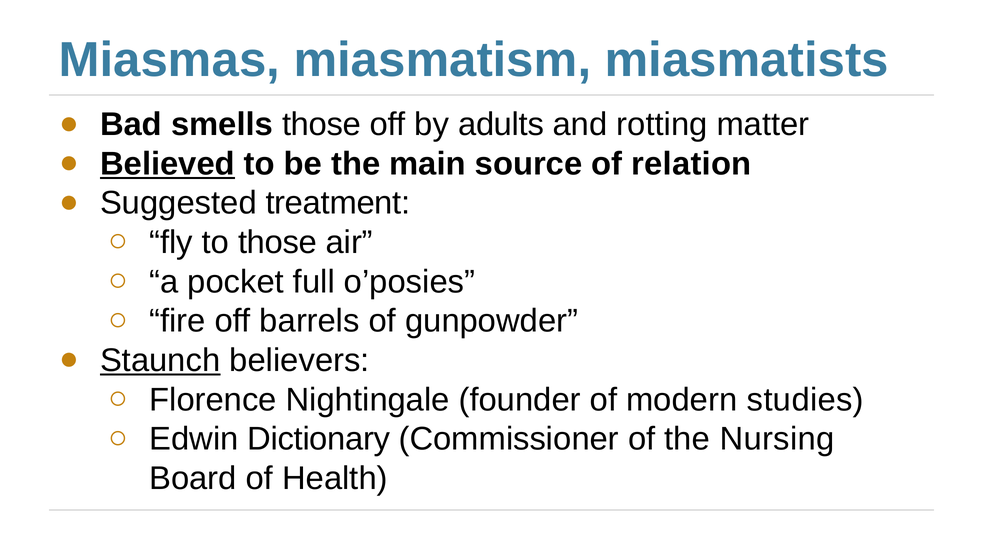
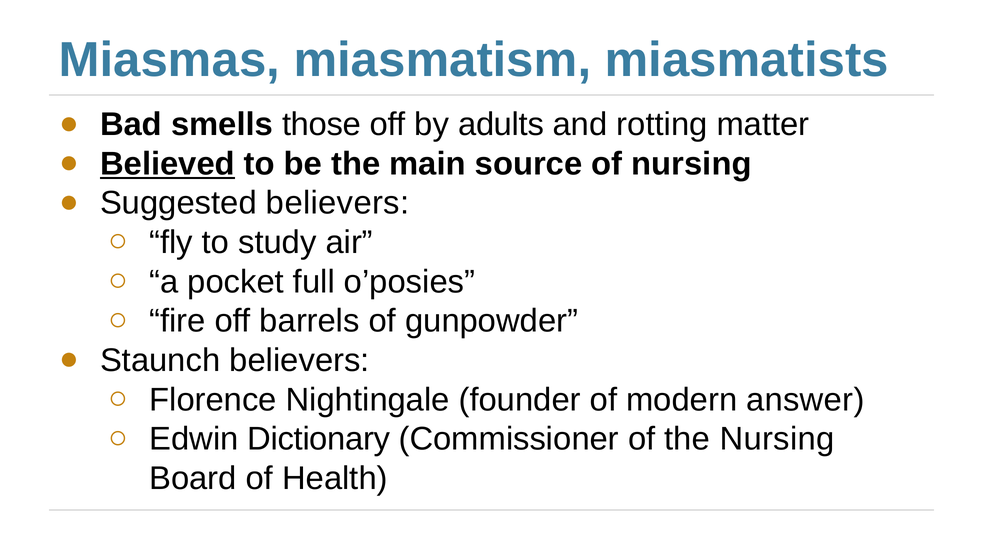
of relation: relation -> nursing (691, 164)
Suggested treatment: treatment -> believers (338, 203)
to those: those -> study (277, 242)
Staunch underline: present -> none (160, 360)
studies: studies -> answer (805, 400)
